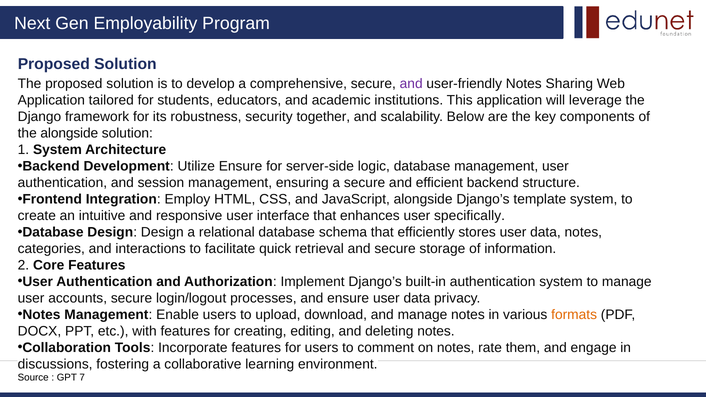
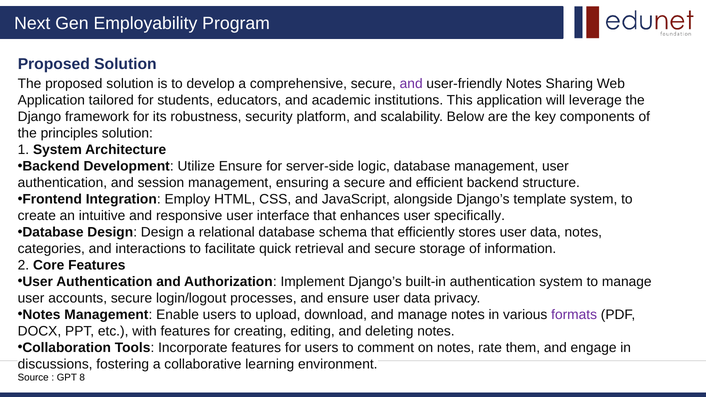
together: together -> platform (323, 117)
the alongside: alongside -> principles (69, 133)
formats colour: orange -> purple (574, 315)
7: 7 -> 8 (82, 378)
